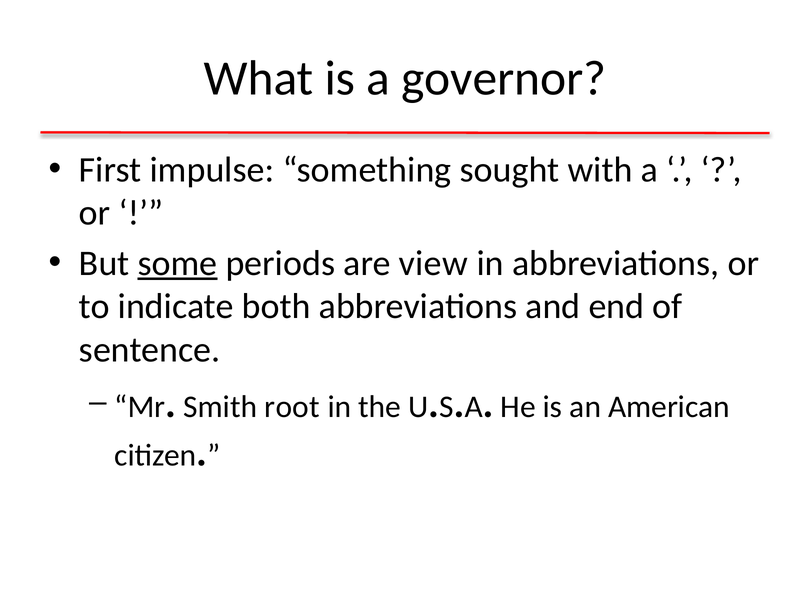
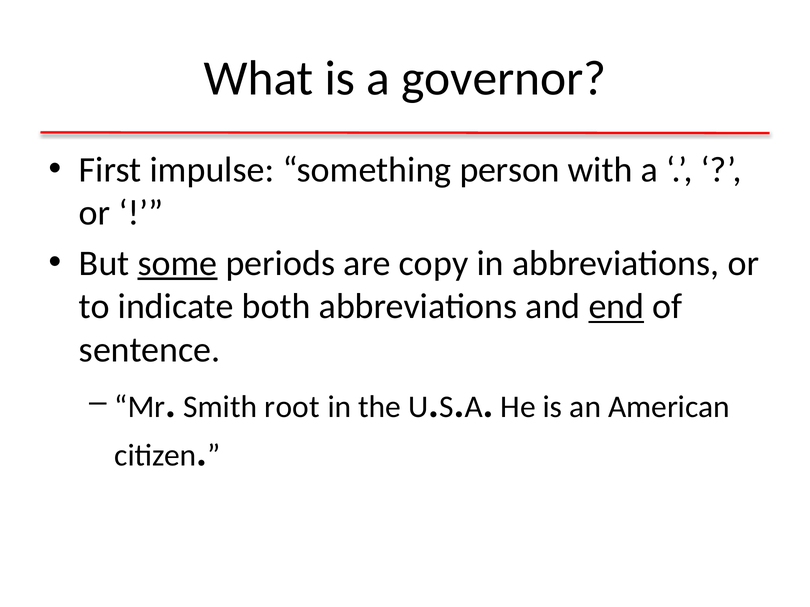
sought: sought -> person (510, 170)
view: view -> copy (433, 264)
end underline: none -> present (616, 307)
